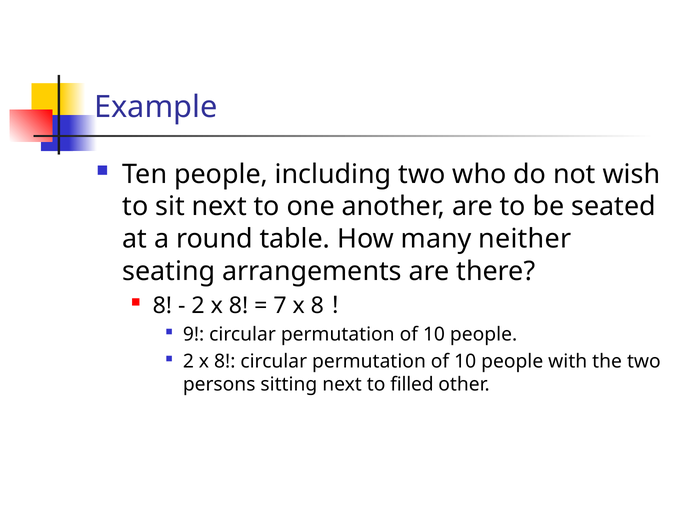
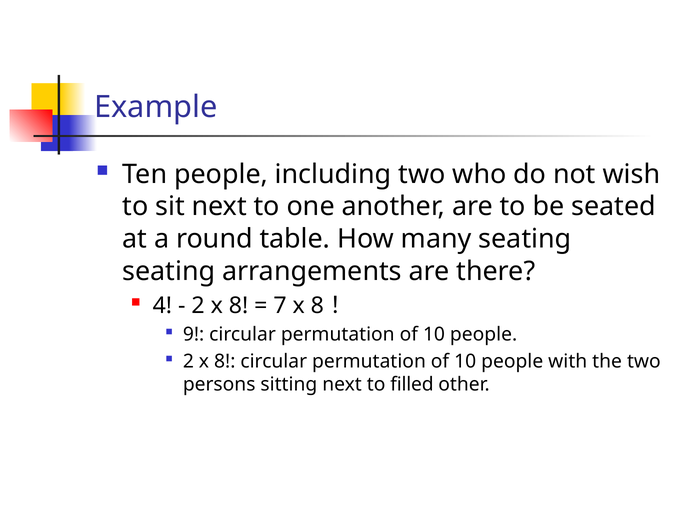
many neither: neither -> seating (525, 239)
8: 8 -> 4 (162, 305)
